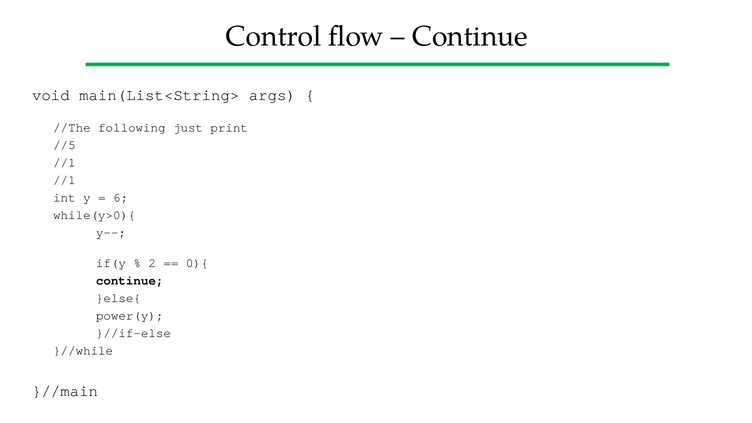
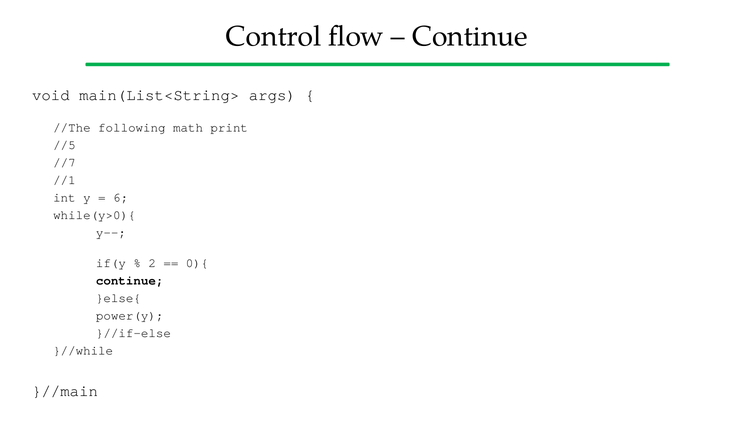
just: just -> math (188, 128)
//1: //1 -> //7 (64, 163)
